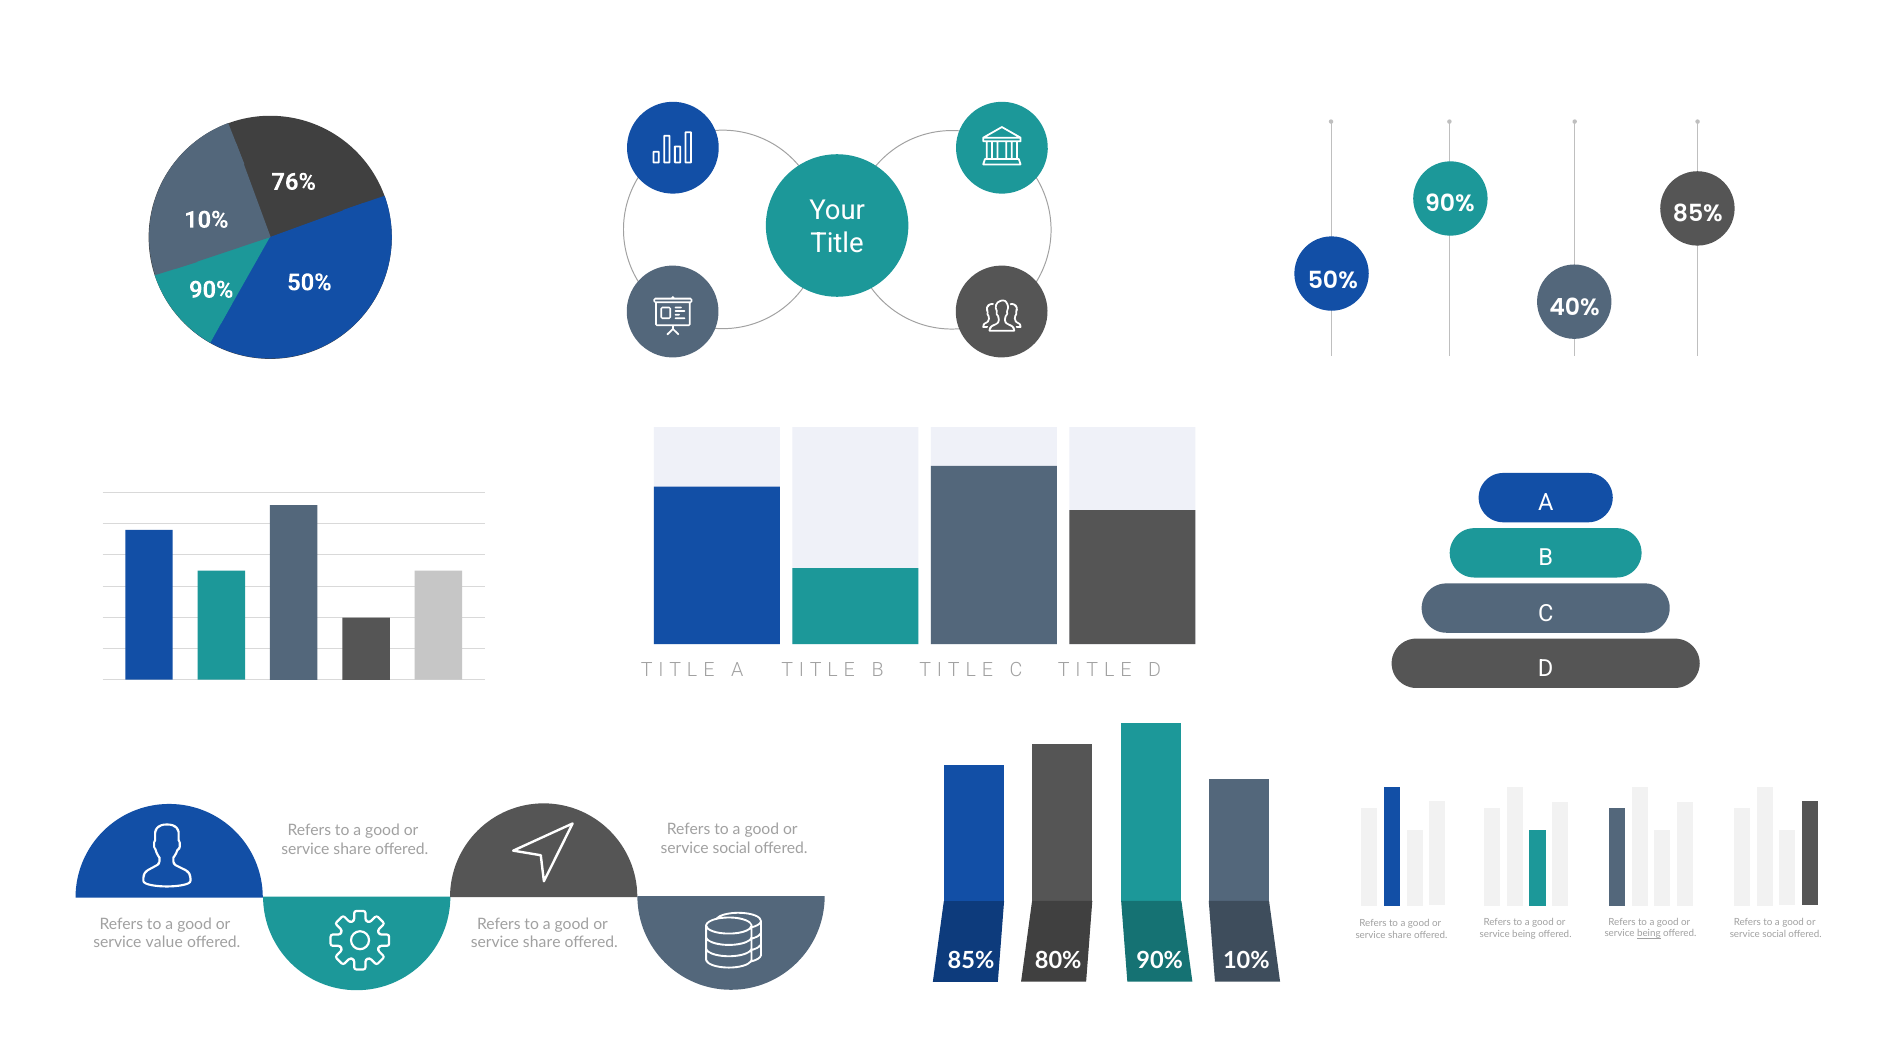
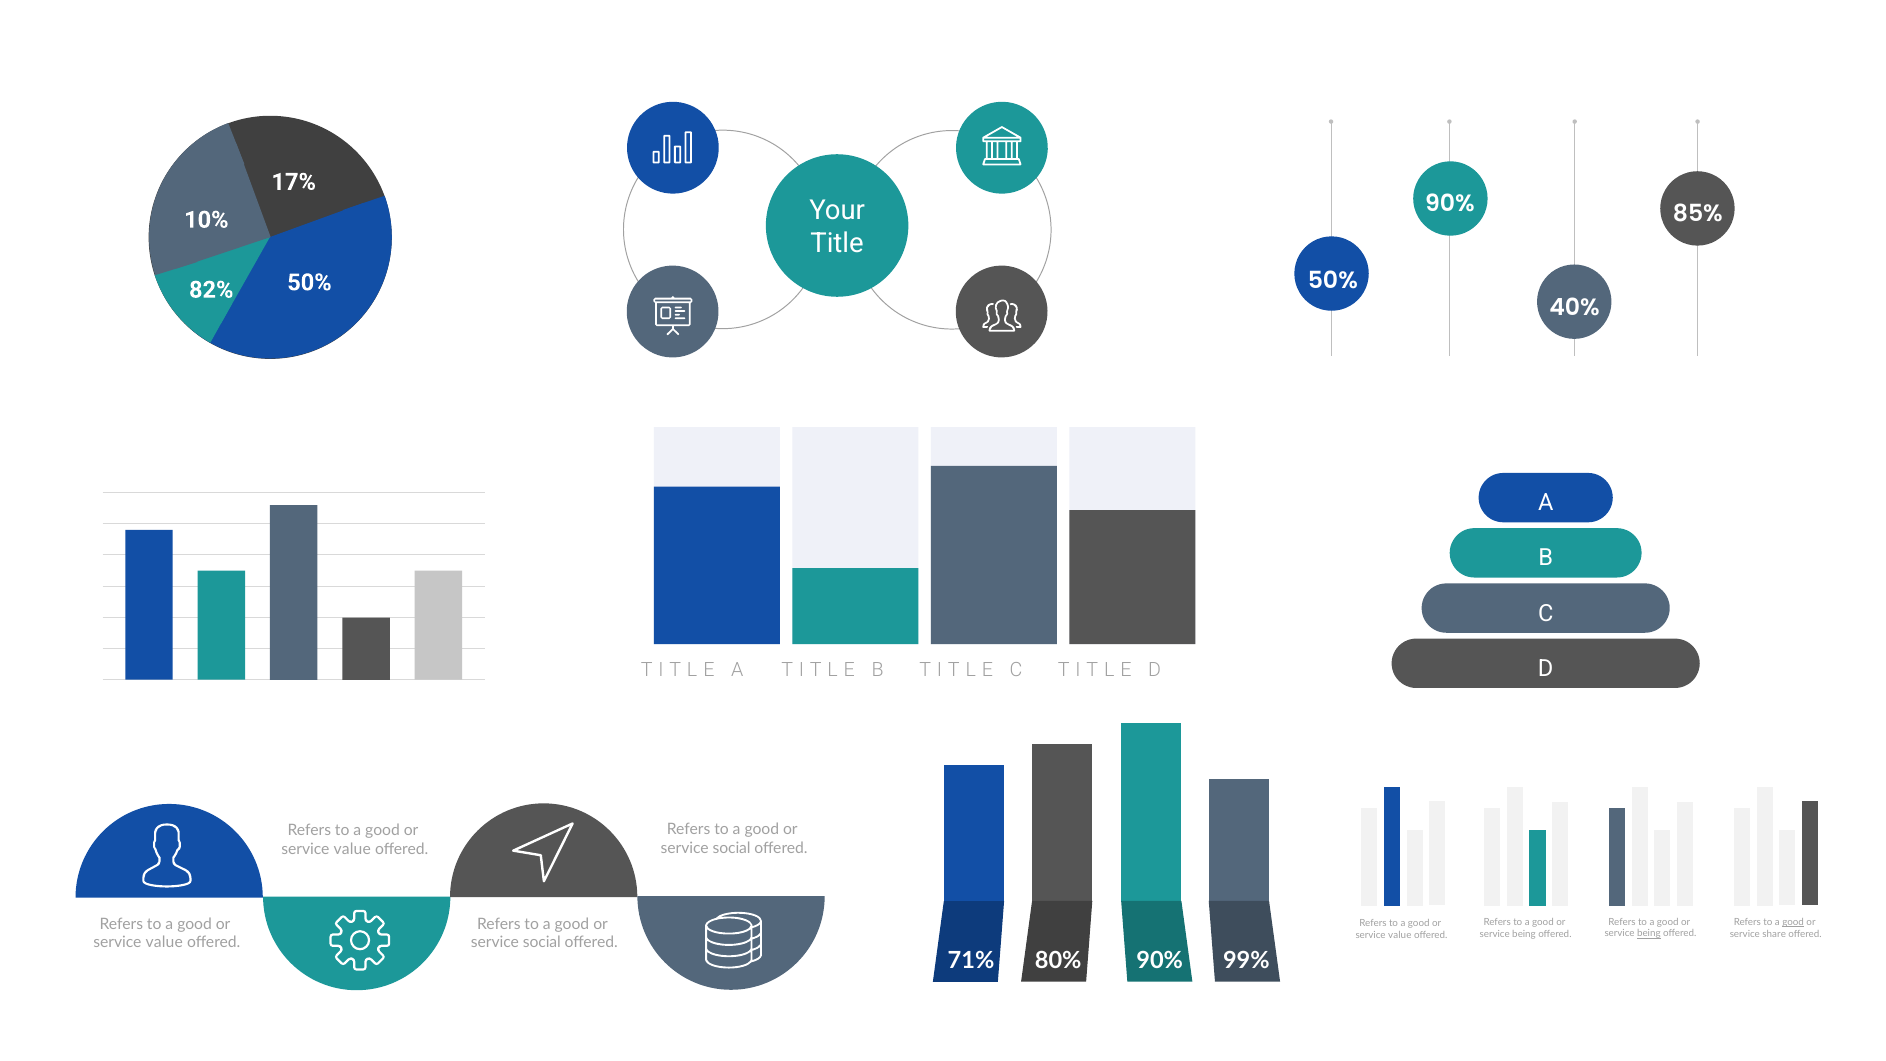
76%: 76% -> 17% (294, 182)
90%: 90% -> 82% (211, 290)
share: share -> value (352, 850)
good underline: none -> present (1793, 923)
social: social -> share (1774, 934)
share: share -> value (1400, 935)
share: share -> social (542, 943)
85%: 85% -> 71% (971, 961)
80% 90% 10%: 10% -> 99% (1246, 961)
